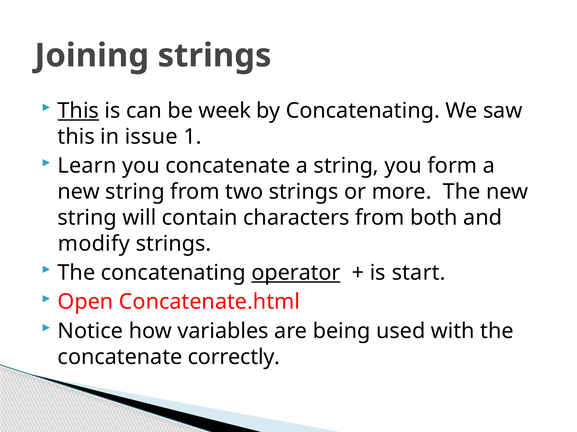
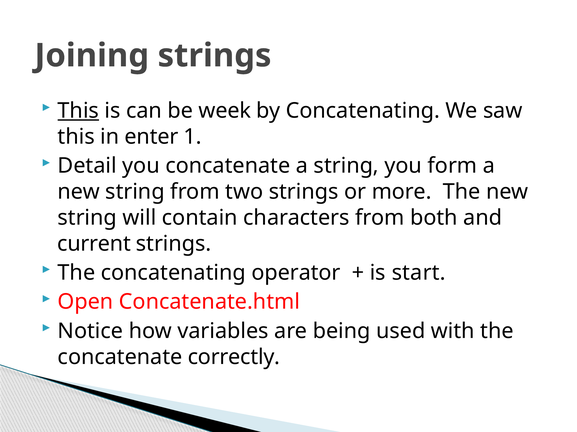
issue: issue -> enter (151, 137)
Learn: Learn -> Detail (87, 166)
modify: modify -> current (94, 244)
operator underline: present -> none (296, 273)
